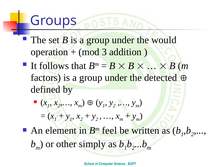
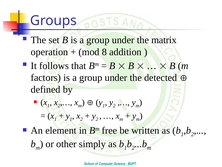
would: would -> matrix (164, 40)
3: 3 -> 8 (104, 52)
feel: feel -> free (109, 130)
